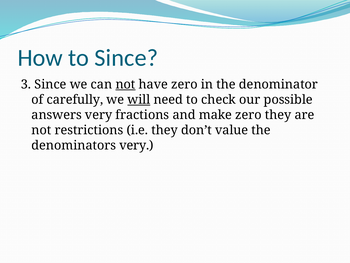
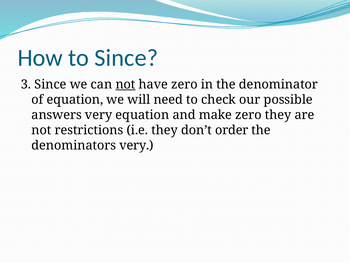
of carefully: carefully -> equation (75, 99)
will underline: present -> none (139, 99)
very fractions: fractions -> equation (142, 115)
value: value -> order (232, 130)
